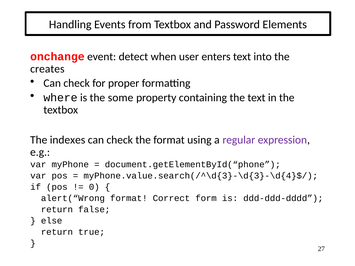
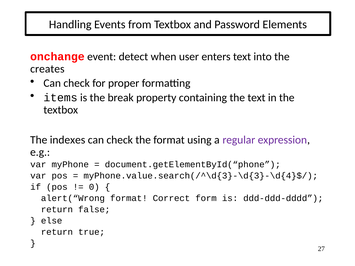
where: where -> items (60, 98)
some: some -> break (121, 98)
